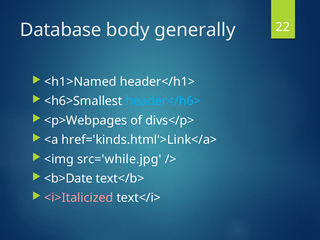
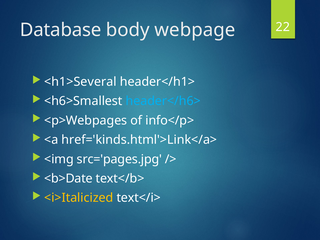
generally: generally -> webpage (195, 30)
<h1>Named: <h1>Named -> <h1>Several (80, 82)
divs</p>: divs</p> -> info</p> (170, 120)
src='while.jpg: src='while.jpg -> src='pages.jpg (119, 159)
<i>Italicized colour: pink -> yellow (79, 198)
